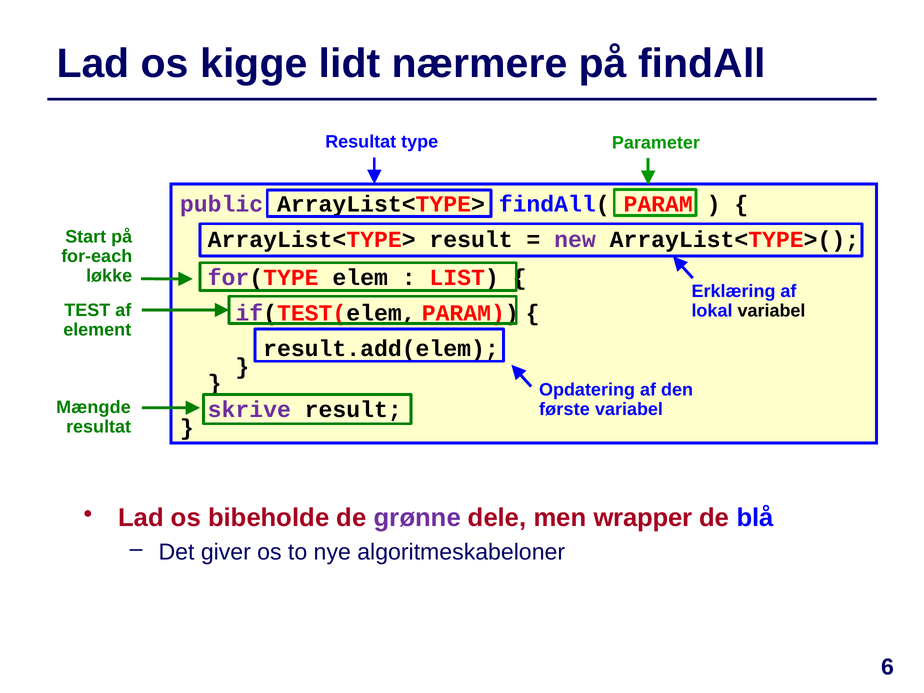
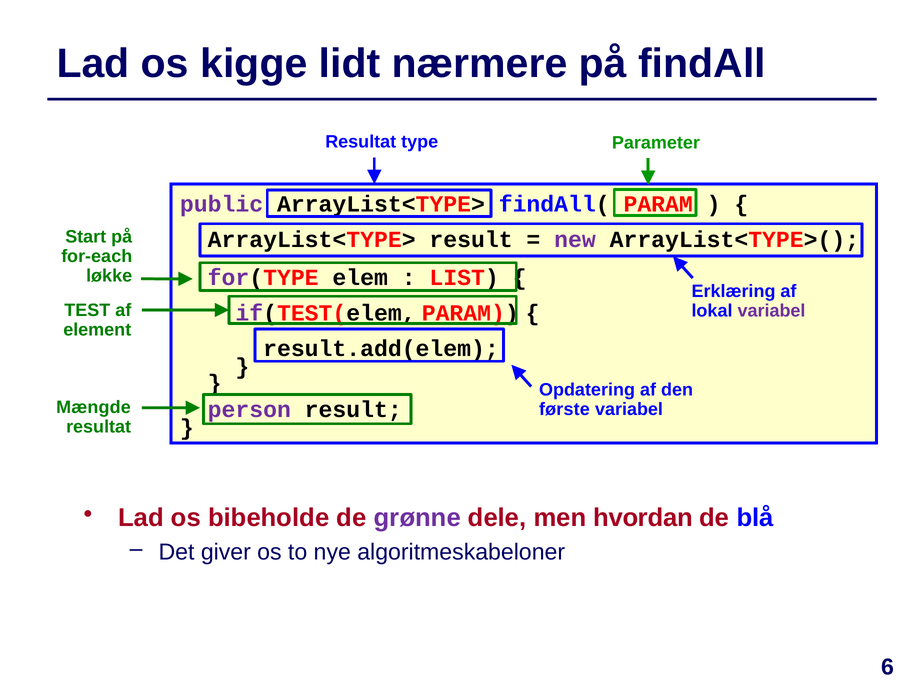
variabel colour: black -> purple (772, 311)
skrive: skrive -> person (249, 410)
wrapper: wrapper -> hvordan (643, 518)
